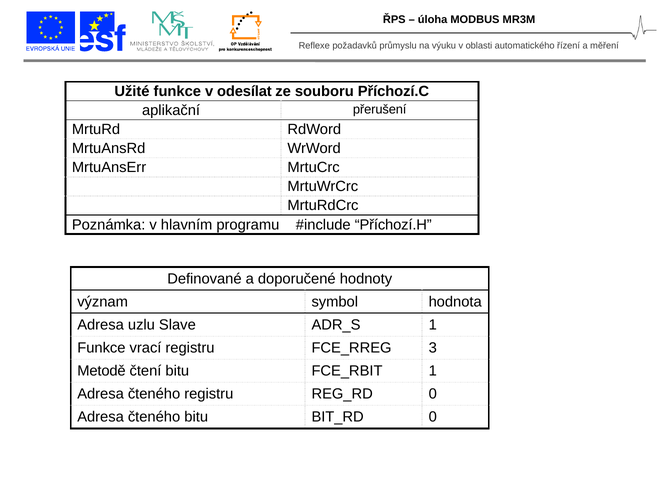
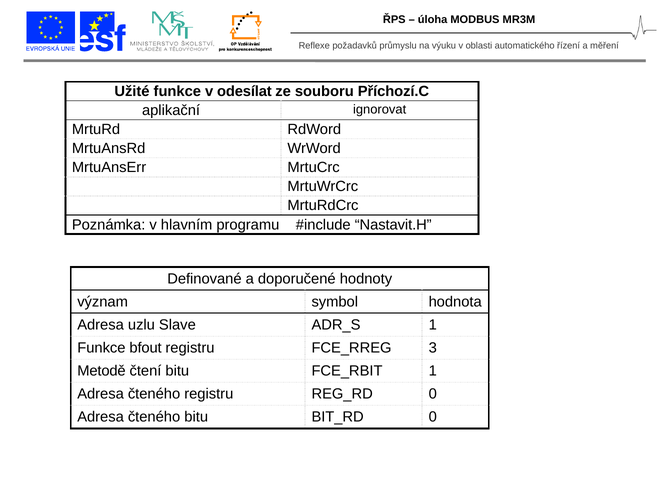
přerušení: přerušení -> ignorovat (380, 110)
Příchozí.H: Příchozí.H -> Nastavit.H (393, 225)
vrací: vrací -> bfout (146, 348)
